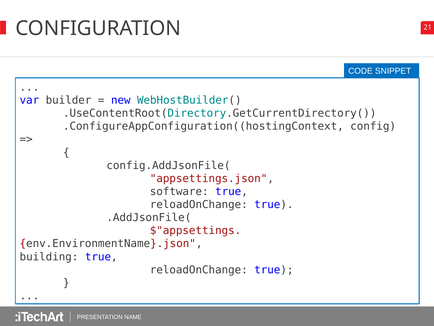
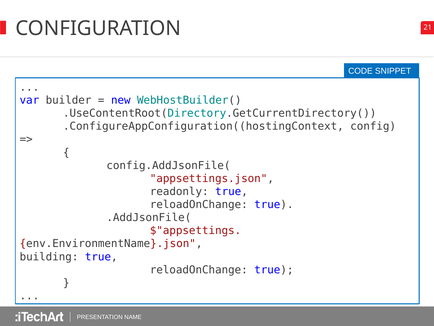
software: software -> readonly (179, 191)
